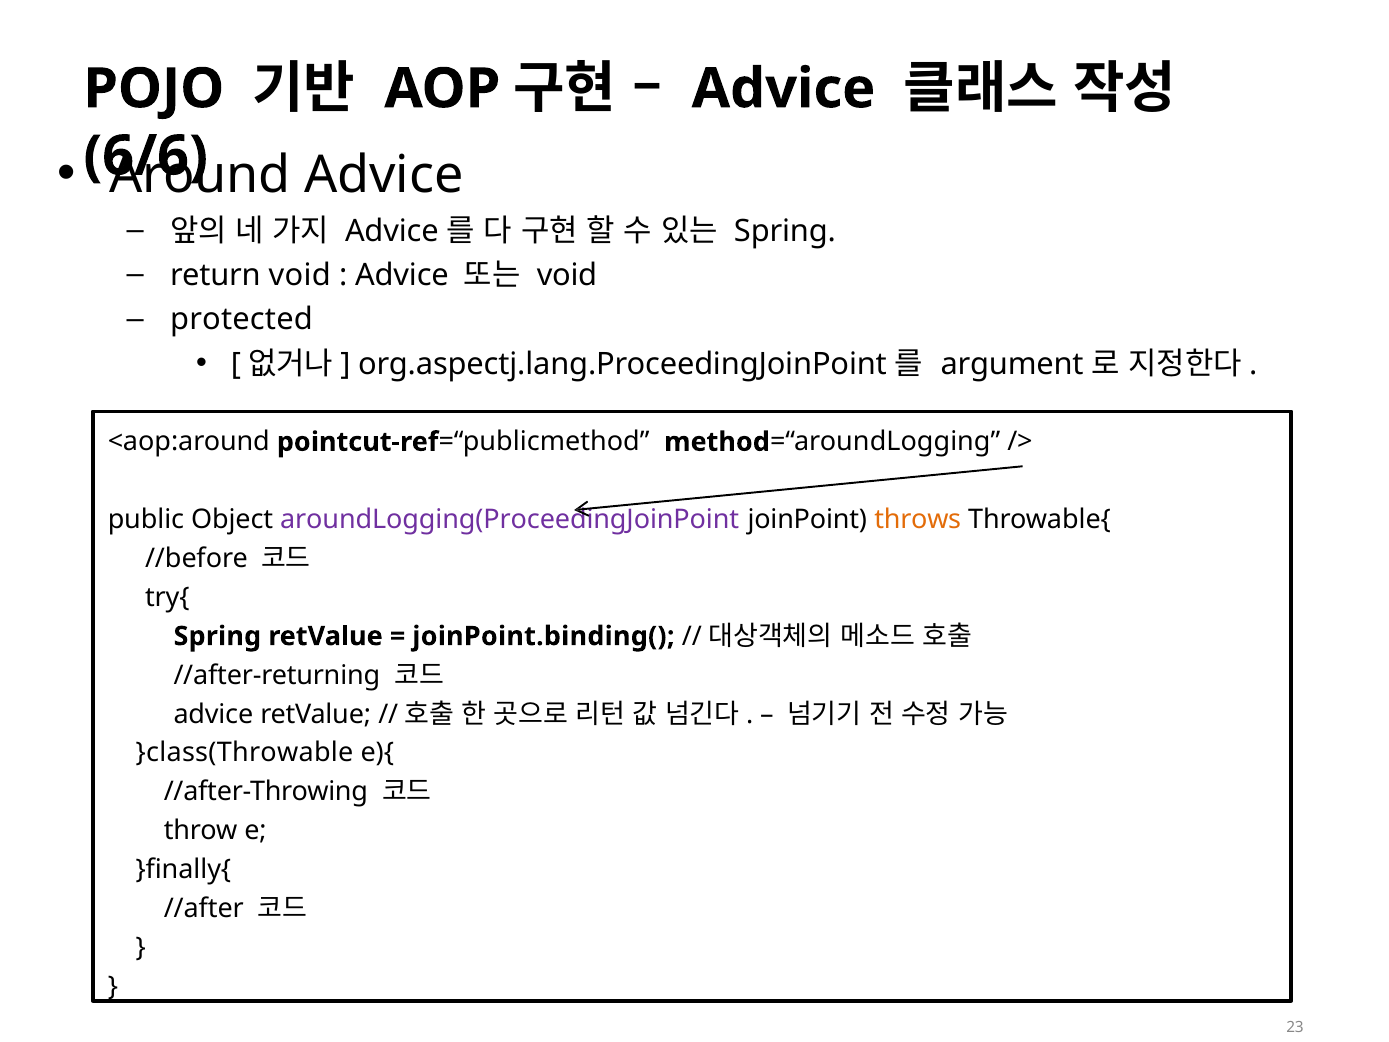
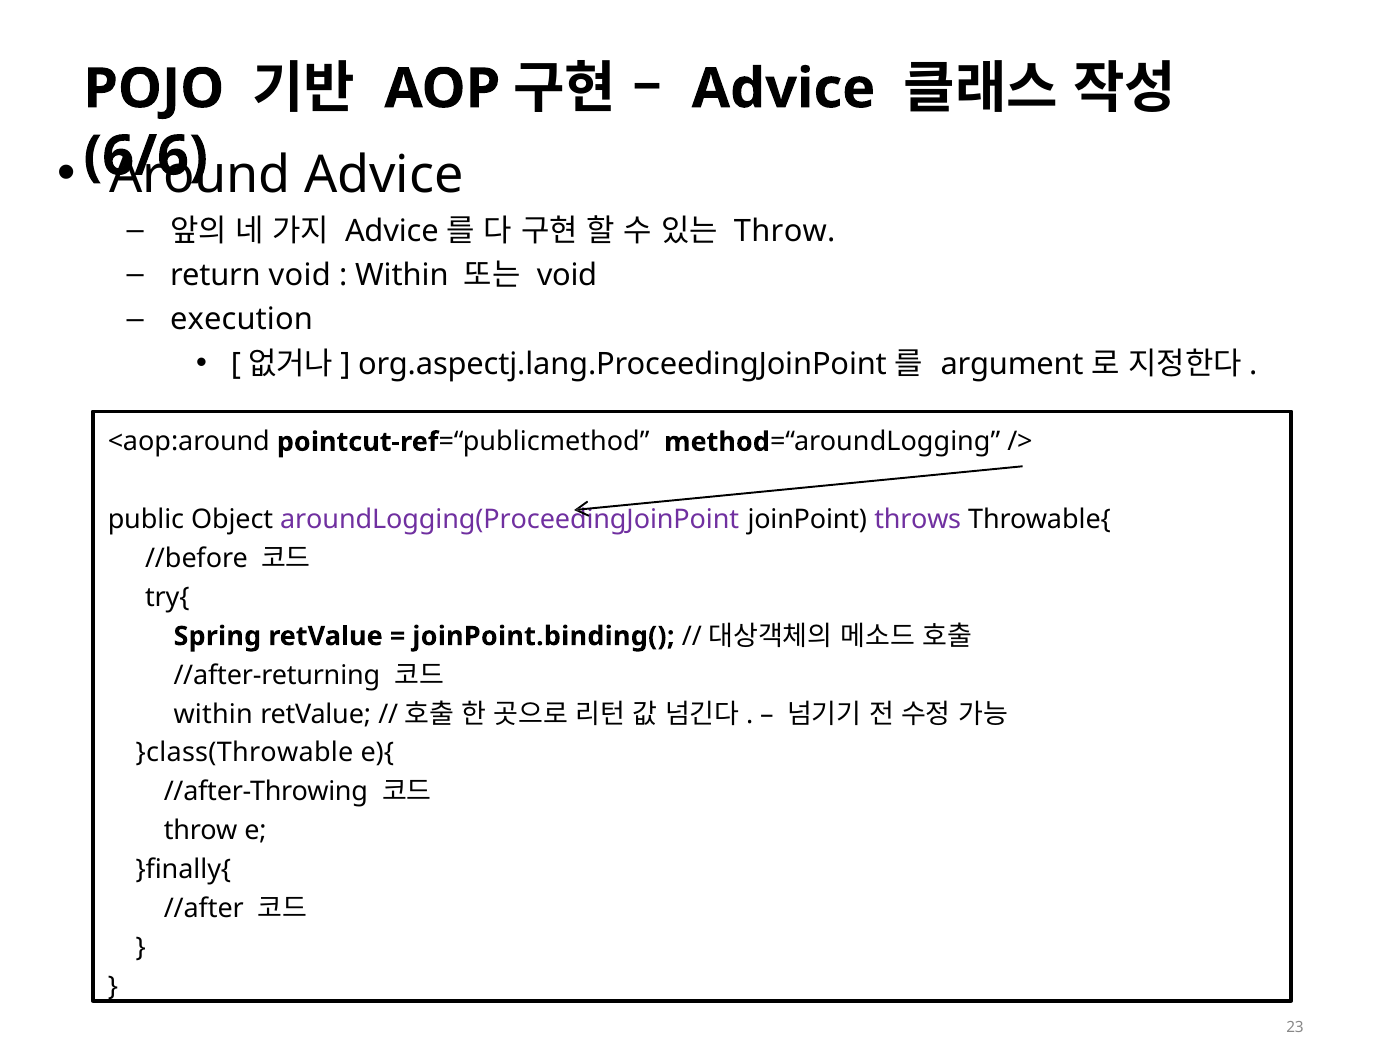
Spring: Spring -> Throw (785, 231)
Advice: Advice -> Within (402, 275)
protected: protected -> execution (242, 320)
throws colour: orange -> purple (918, 519)
advice: advice -> within (213, 714)
